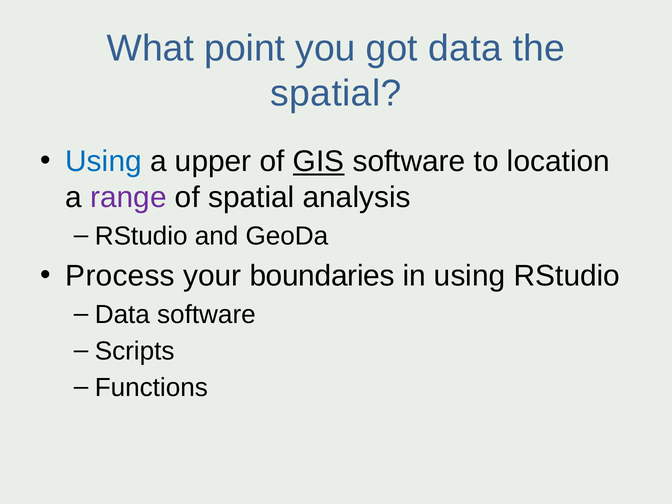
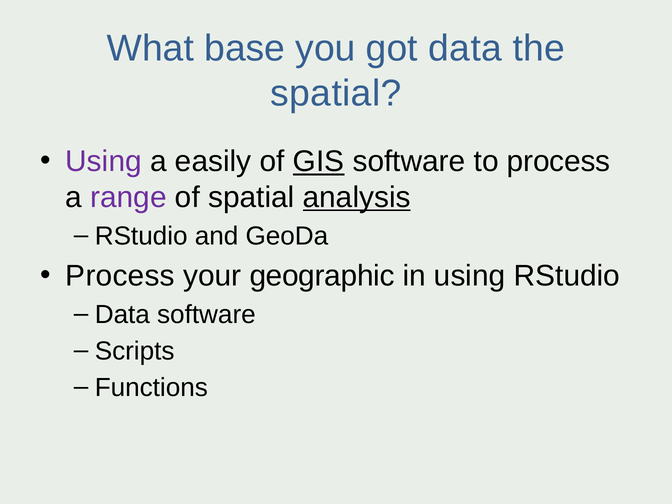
point: point -> base (245, 49)
Using colour: blue -> purple (104, 162)
upper: upper -> easily (213, 162)
to location: location -> process (559, 162)
analysis underline: none -> present (357, 197)
boundaries: boundaries -> geographic (322, 276)
